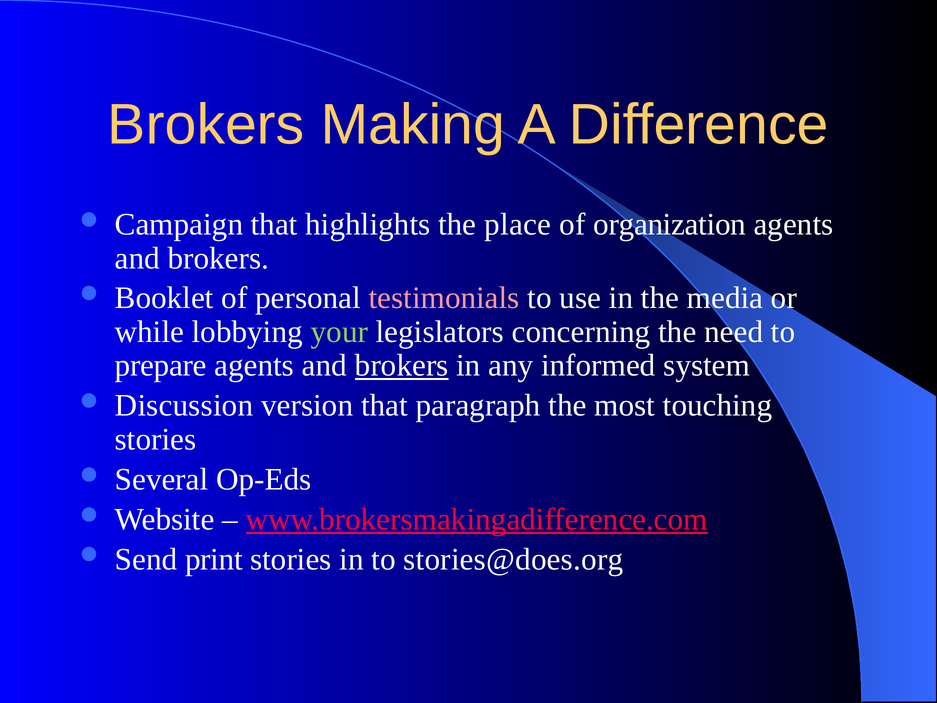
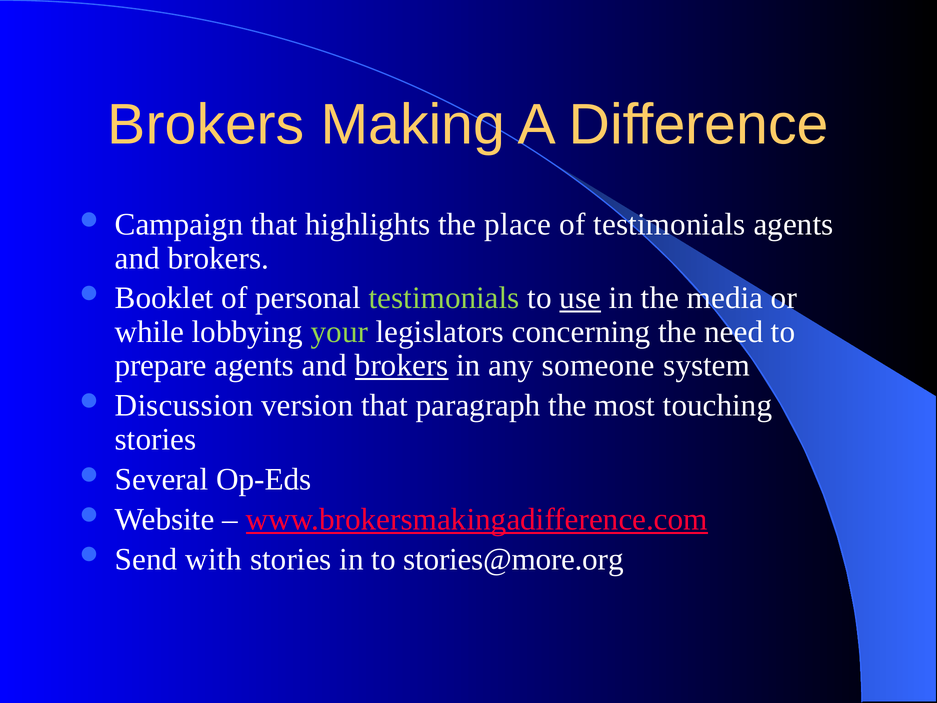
of organization: organization -> testimonials (669, 224)
testimonials colour: pink -> light green (444, 298)
use underline: none -> present (580, 298)
informed: informed -> someone (598, 365)
print: print -> with (214, 559)
stories@does.org: stories@does.org -> stories@more.org (514, 559)
